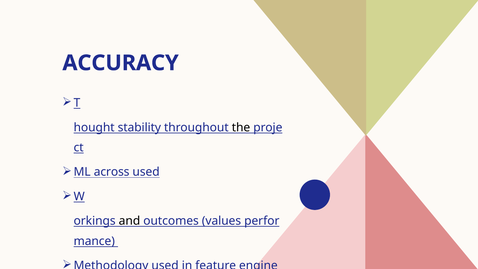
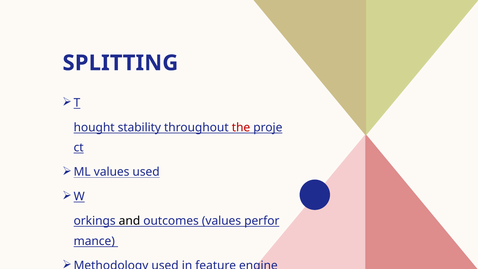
ACCURACY: ACCURACY -> SPLITTING (120, 63)
the colour: black -> red (241, 127)
ML across: across -> values (112, 172)
